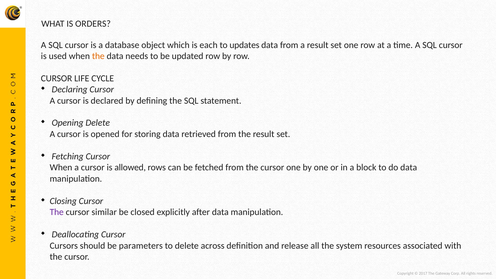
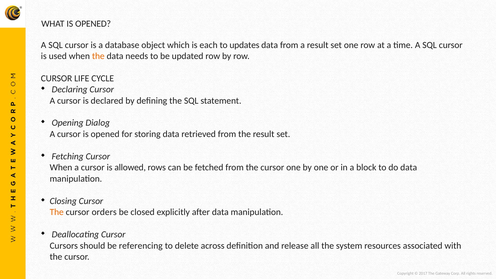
WHAT IS ORDERS: ORDERS -> OPENED (93, 24)
Opening Delete: Delete -> Dialog (98, 123)
The colour: purple -> orange (57, 212)
similar: similar -> orders (104, 212)
parameters: parameters -> referencing (141, 246)
